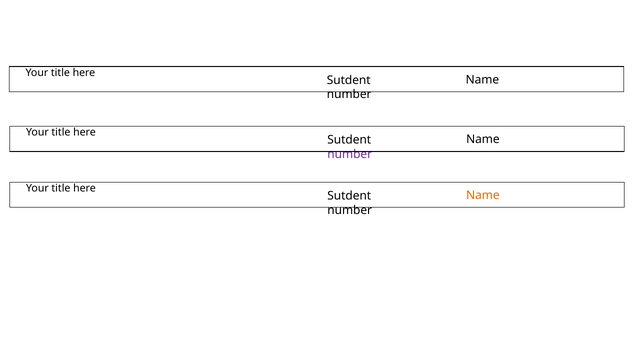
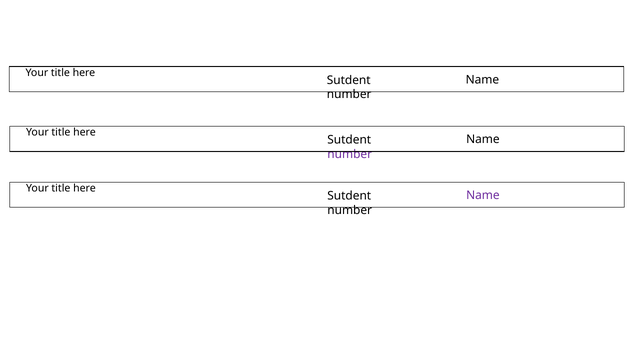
Name colour: orange -> purple (483, 195)
